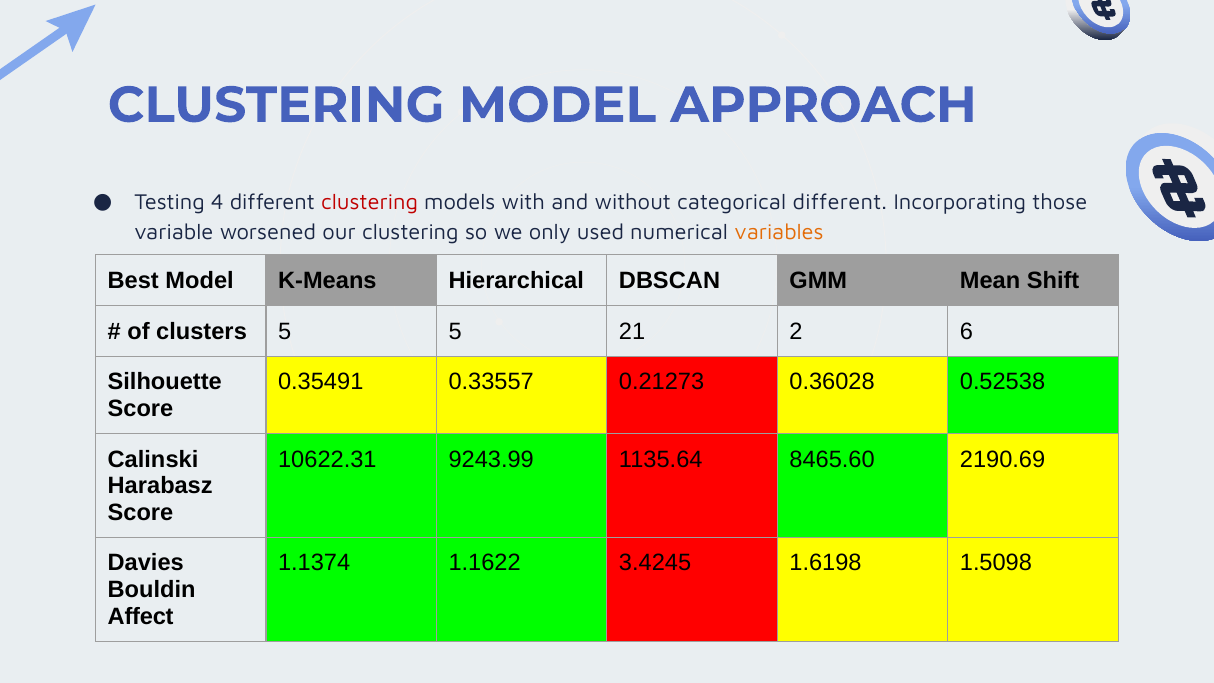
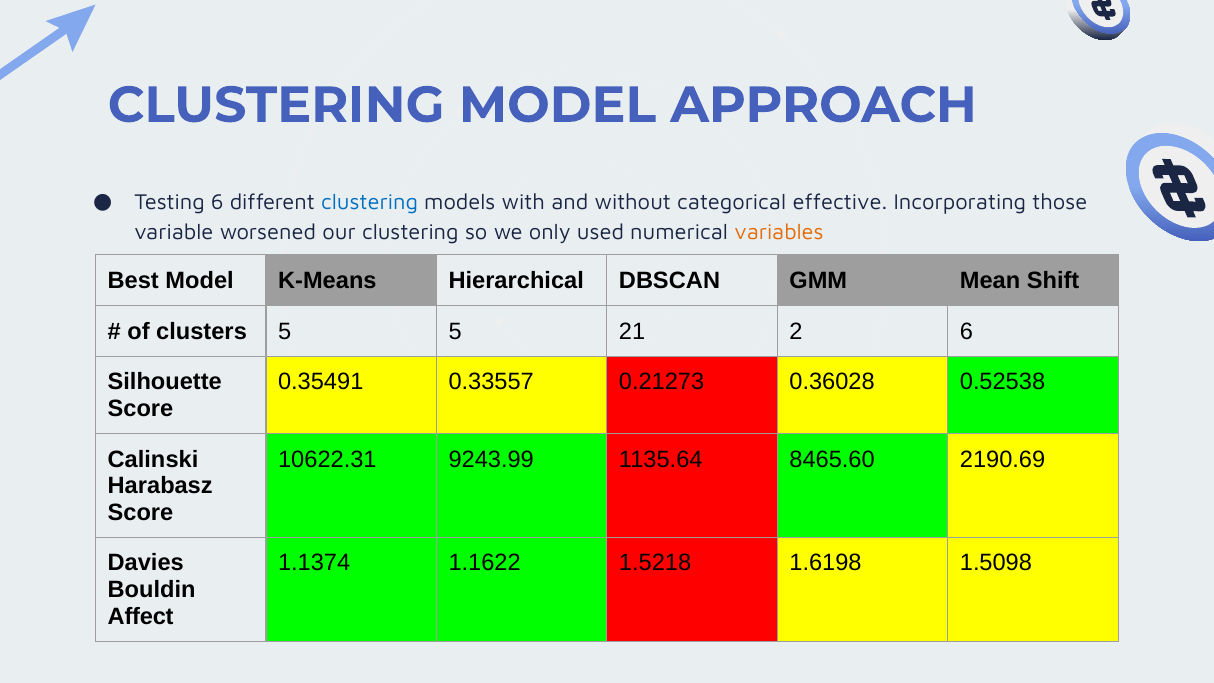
Testing 4: 4 -> 6 (217, 202)
clustering colour: red -> blue (370, 202)
categorical different: different -> effective (840, 202)
3.4245: 3.4245 -> 1.5218 (655, 563)
